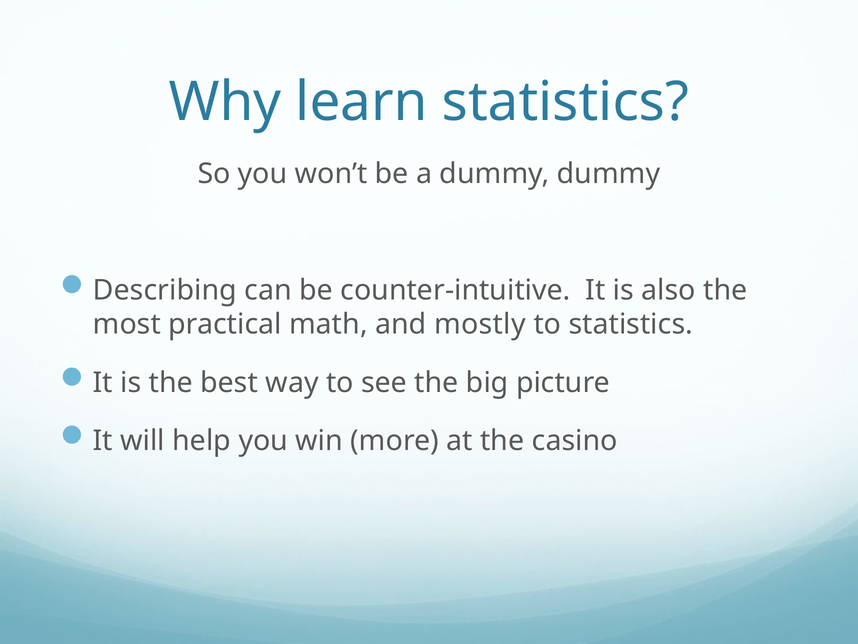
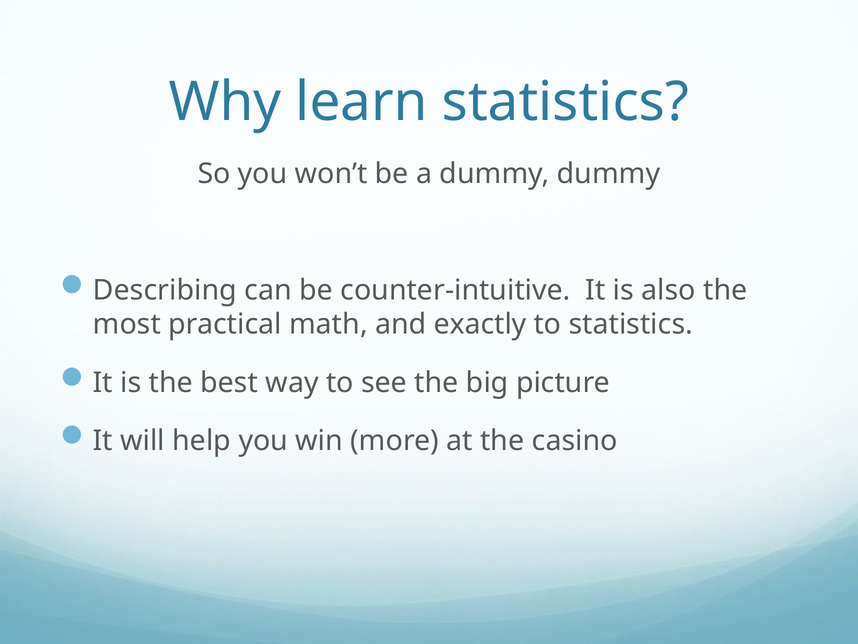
mostly: mostly -> exactly (480, 324)
